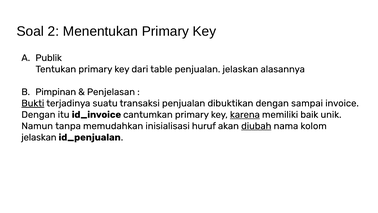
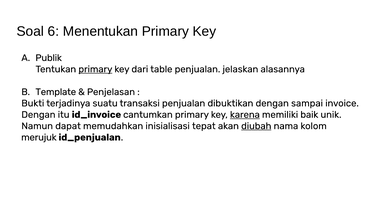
2: 2 -> 6 (53, 31)
primary underline: none -> present (95, 69)
Pimpinan: Pimpinan -> Template (56, 92)
Bukti underline: present -> none (33, 103)
tanpa: tanpa -> dapat (68, 126)
huruf: huruf -> tepat (204, 126)
jelaskan: jelaskan -> merujuk (39, 137)
